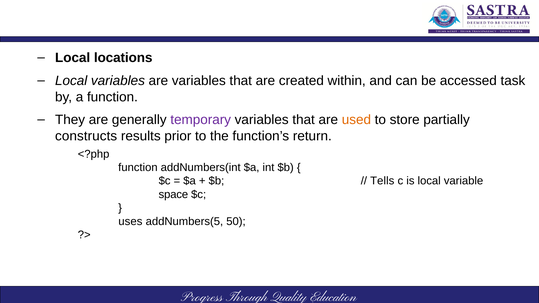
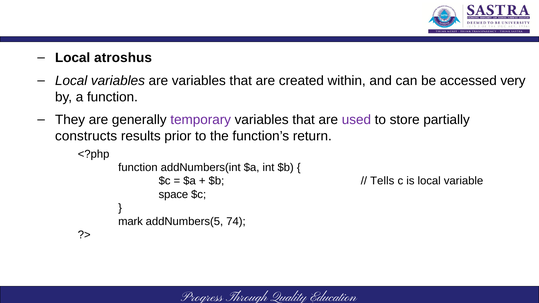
locations: locations -> atroshus (123, 58)
task: task -> very (513, 81)
used colour: orange -> purple (356, 120)
uses: uses -> mark (130, 221)
50: 50 -> 74 (236, 221)
